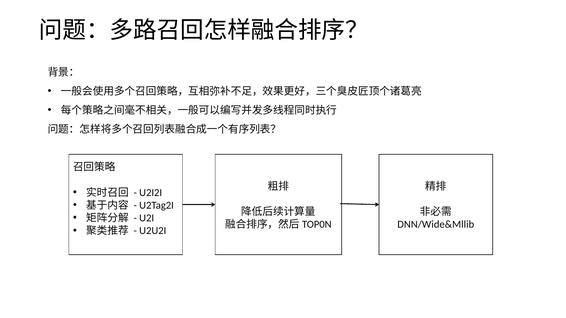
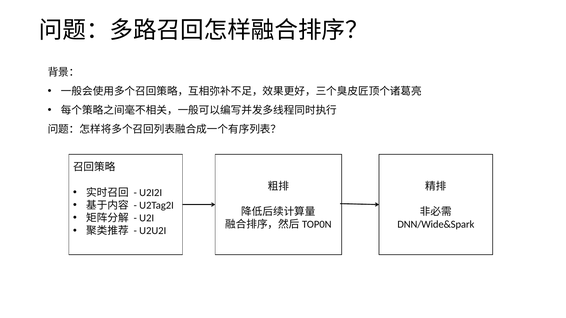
DNN/Wide&Mllib: DNN/Wide&Mllib -> DNN/Wide&Spark (436, 225)
